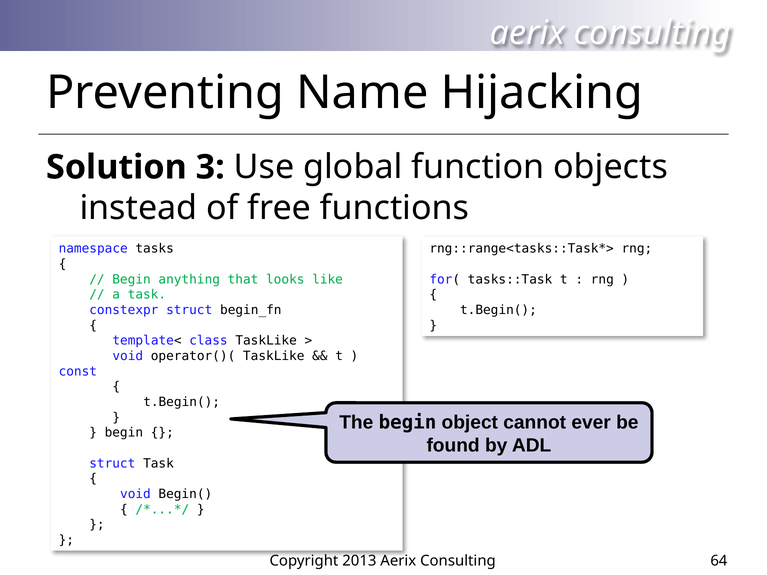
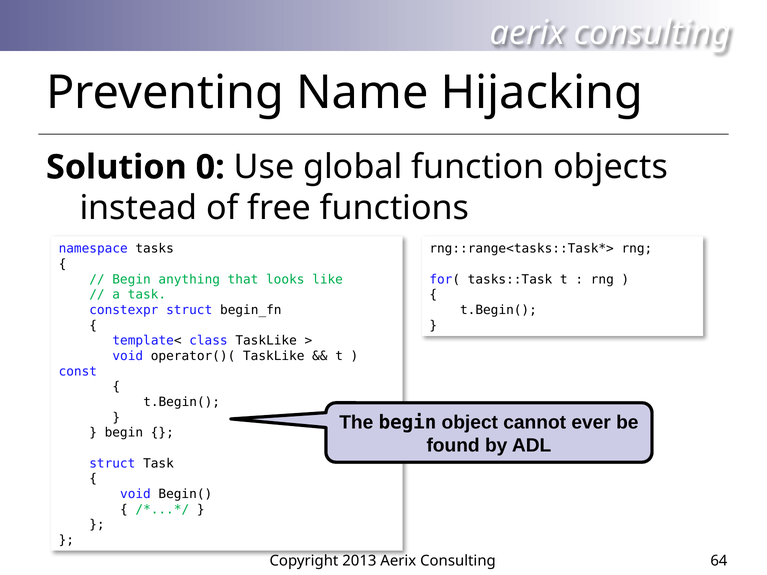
3: 3 -> 0 (210, 167)
